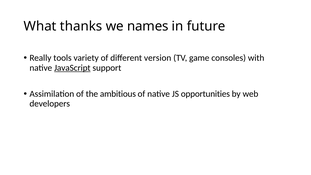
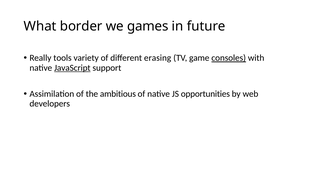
thanks: thanks -> border (81, 26)
names: names -> games (148, 26)
version: version -> erasing (158, 58)
consoles underline: none -> present (229, 58)
